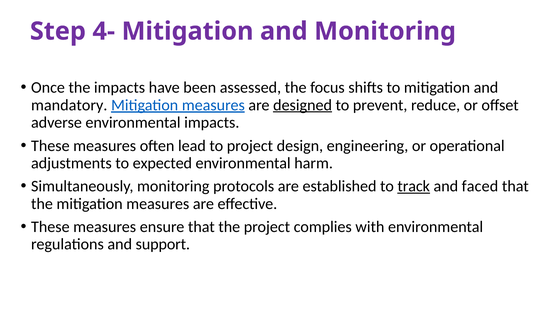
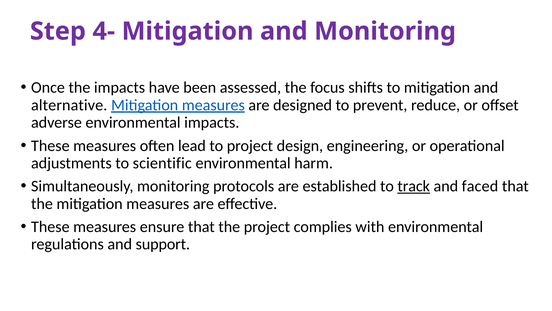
mandatory: mandatory -> alternative (69, 105)
designed underline: present -> none (303, 105)
expected: expected -> scientific (162, 163)
